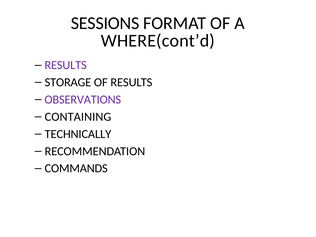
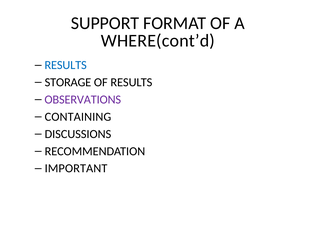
SESSIONS: SESSIONS -> SUPPORT (105, 23)
RESULTS colour: purple -> blue (66, 65)
TECHNICALLY: TECHNICALLY -> DISCUSSIONS (78, 134)
COMMANDS: COMMANDS -> IMPORTANT (76, 168)
